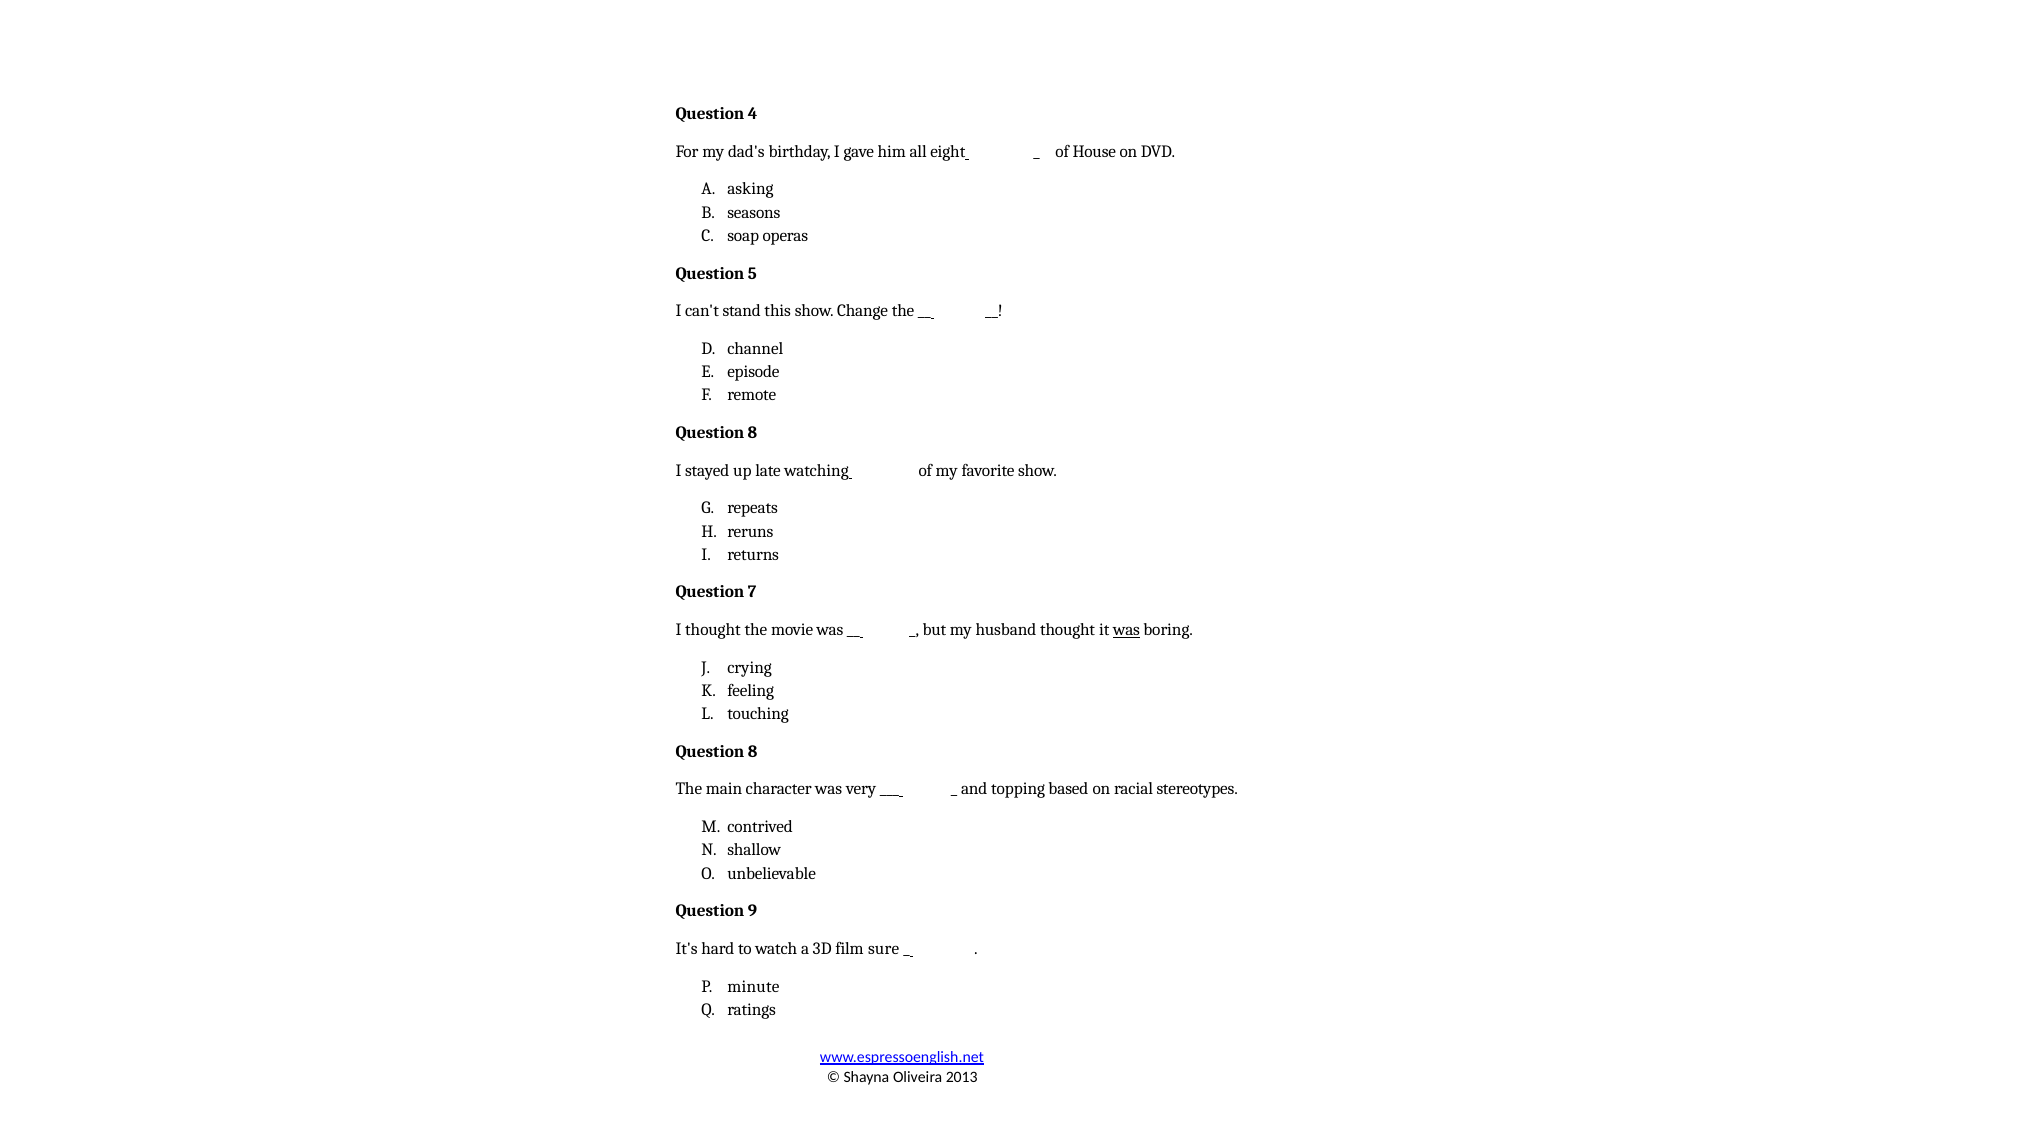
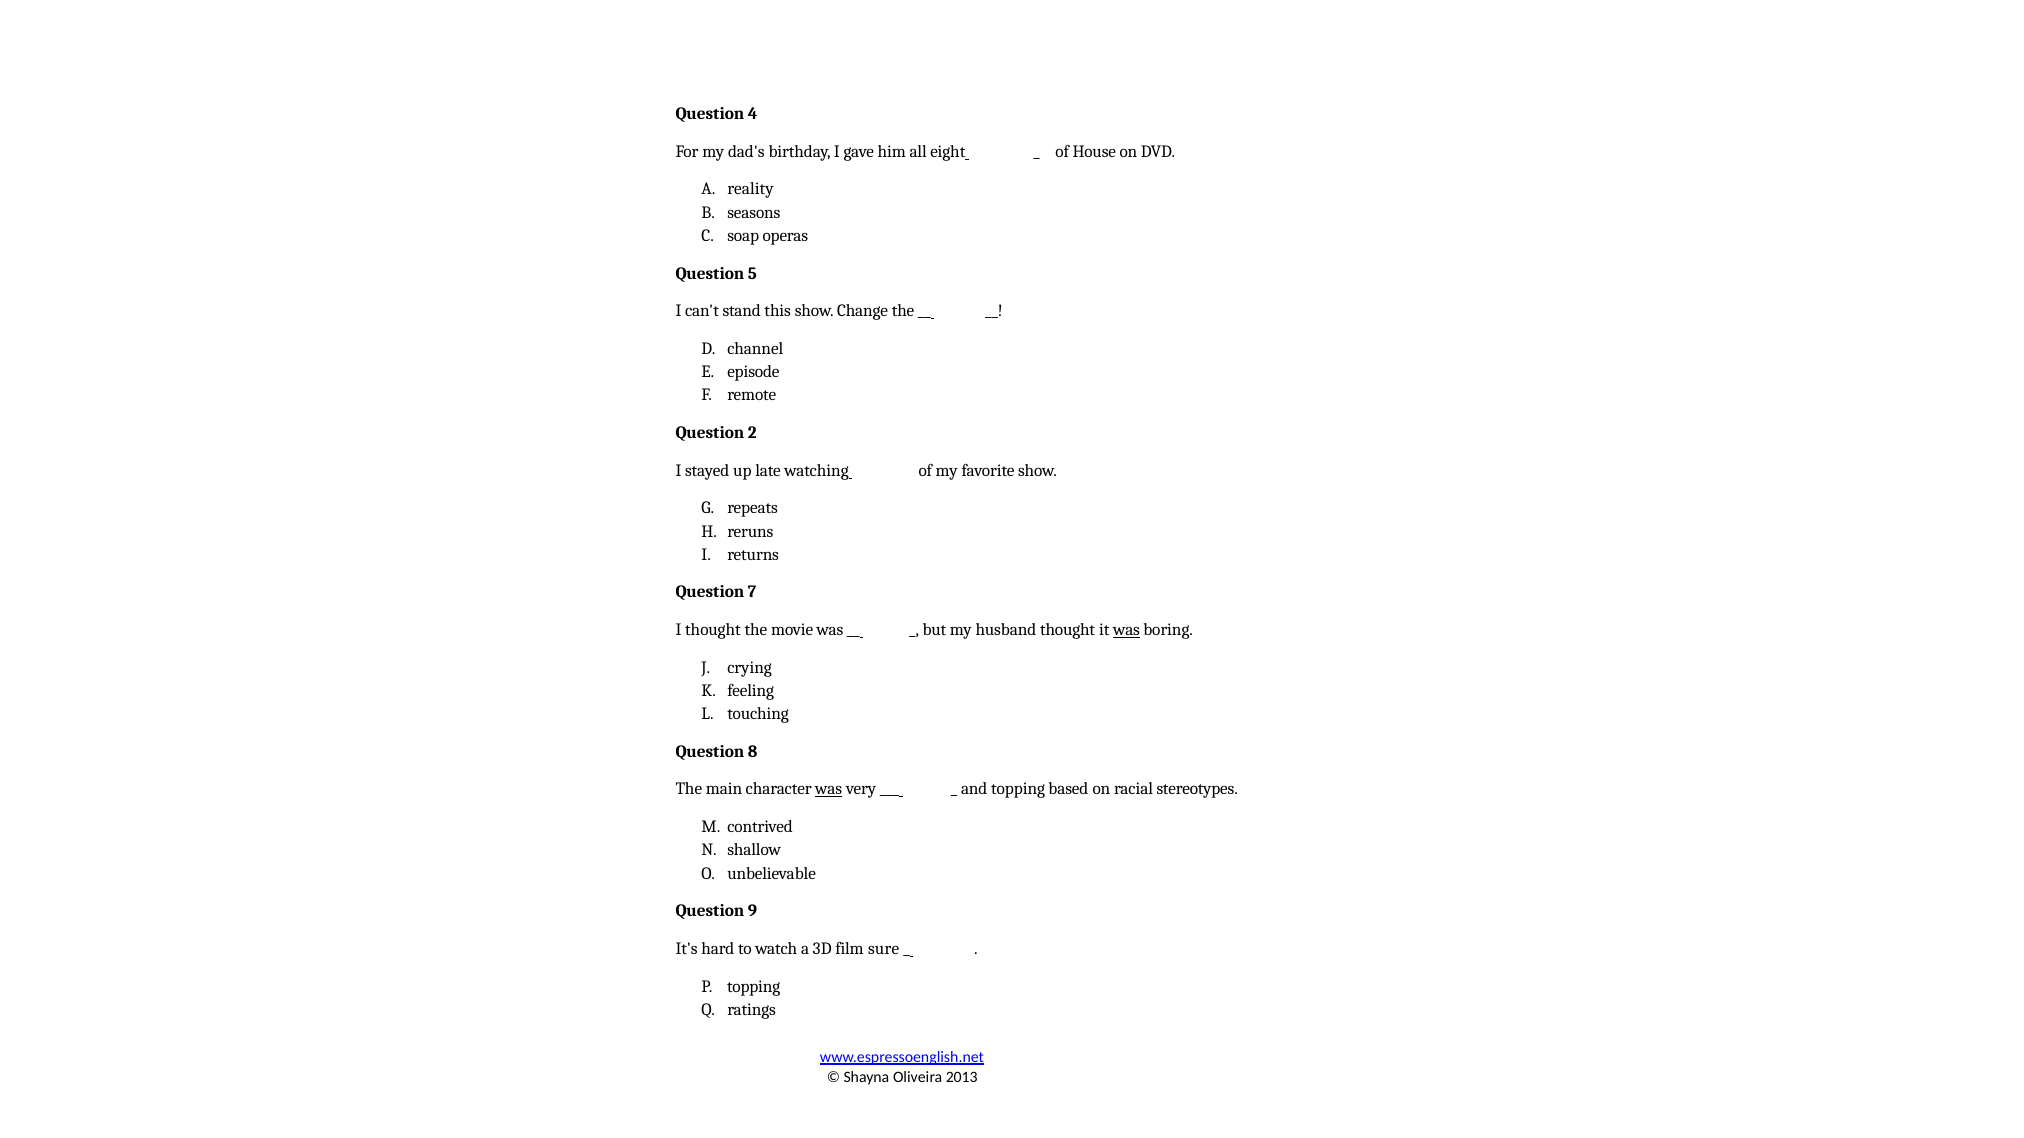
asking: asking -> reality (750, 189)
8: 8 -> 2 (752, 433)
was underline: none -> present (829, 790)
minute: minute -> topping (754, 987)
